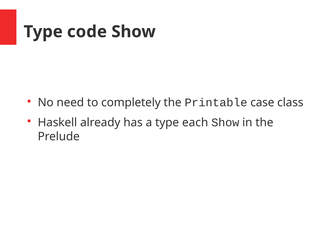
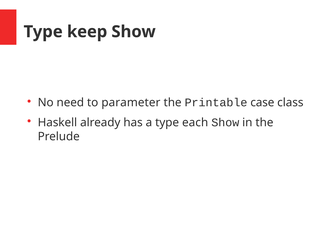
code: code -> keep (87, 32)
completely: completely -> parameter (131, 102)
